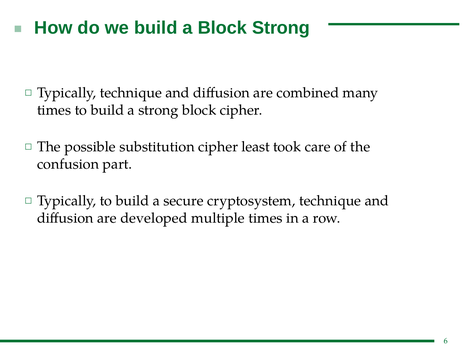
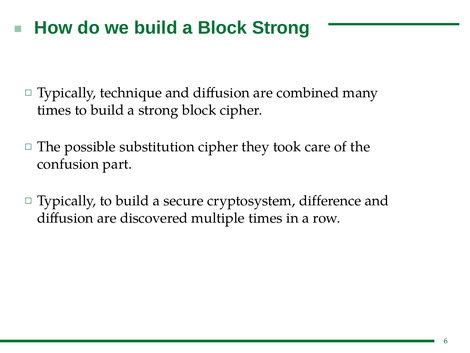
least: least -> they (256, 147)
cryptosystem technique: technique -> difference (330, 201)
developed: developed -> discovered (154, 218)
